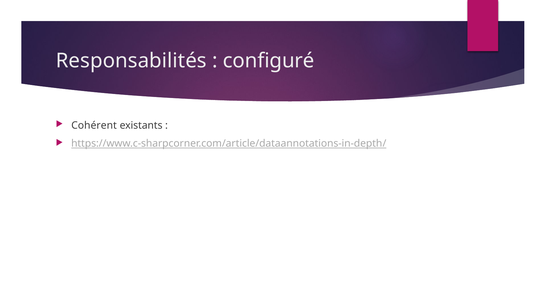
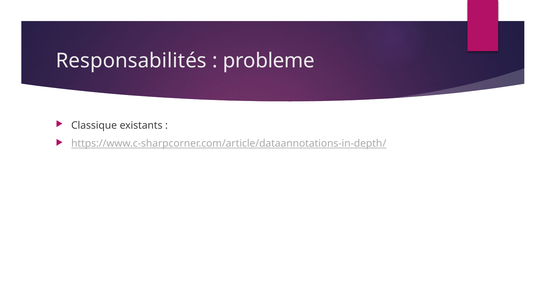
configuré: configuré -> probleme (269, 61)
Cohérent: Cohérent -> Classique (94, 126)
